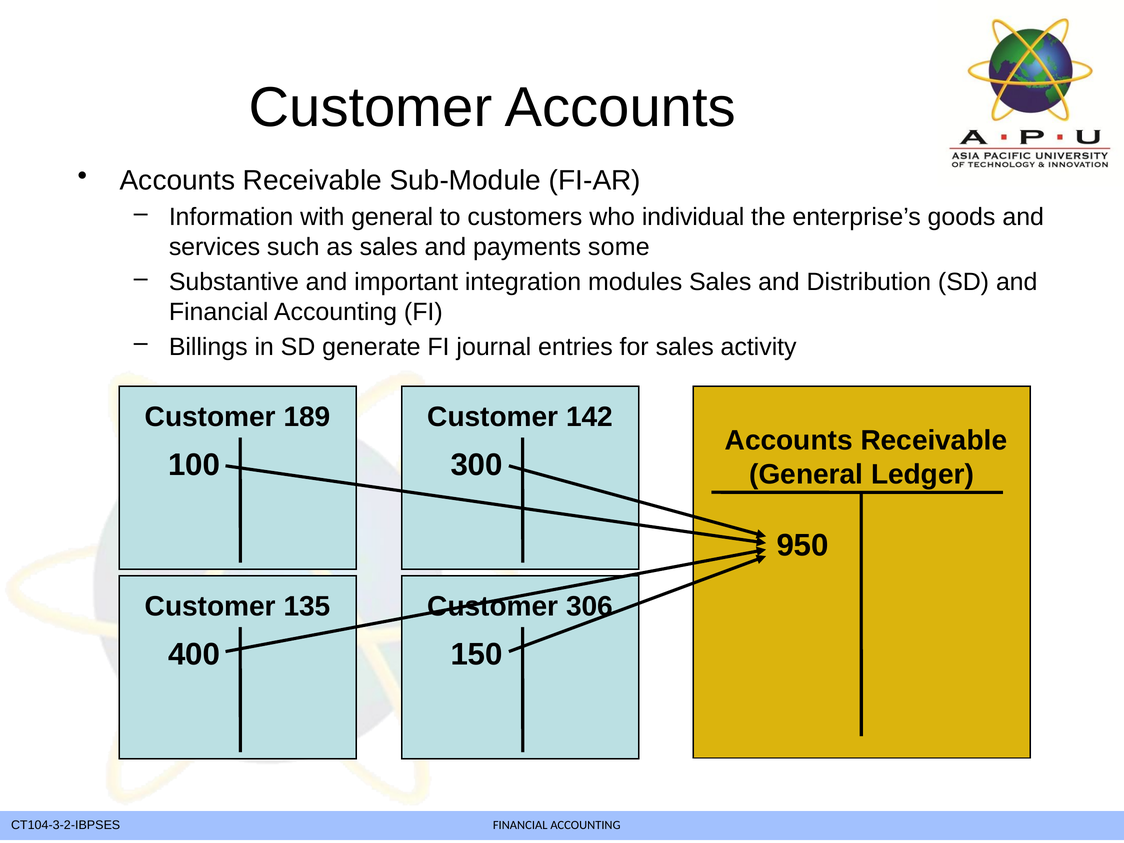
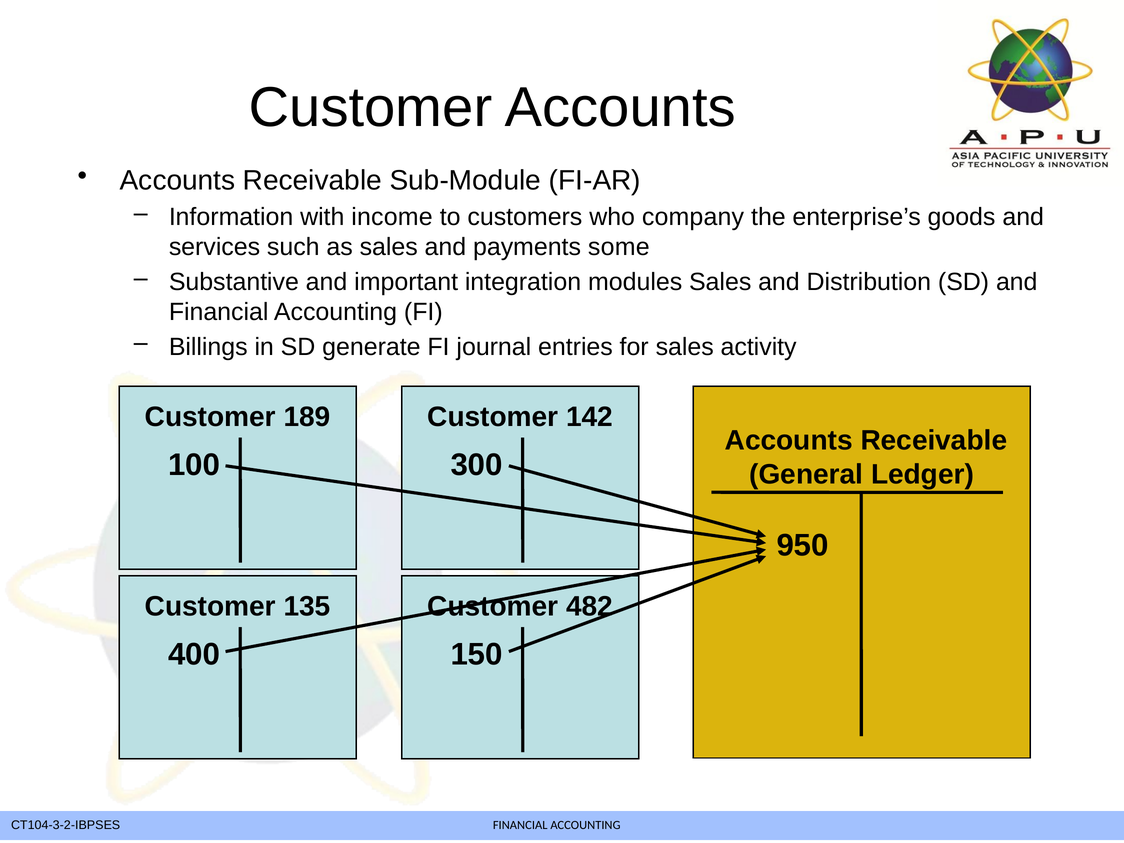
with general: general -> income (392, 217)
individual: individual -> company (693, 217)
306: 306 -> 482 (589, 607)
